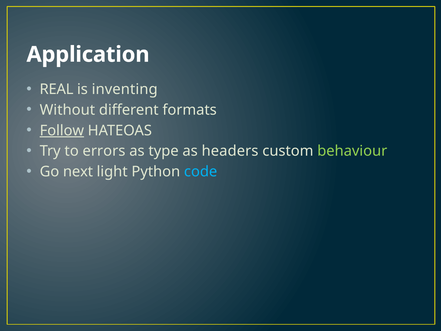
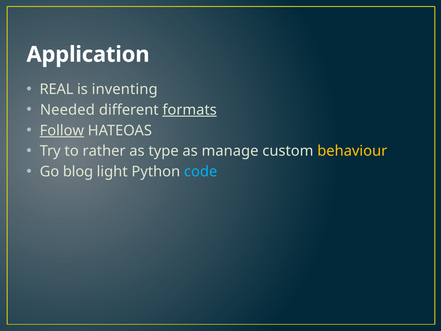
Without: Without -> Needed (67, 110)
formats underline: none -> present (190, 110)
errors: errors -> rather (104, 151)
headers: headers -> manage (230, 151)
behaviour colour: light green -> yellow (352, 151)
next: next -> blog (78, 172)
